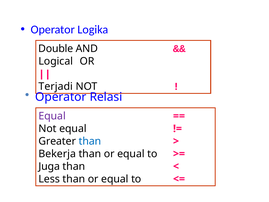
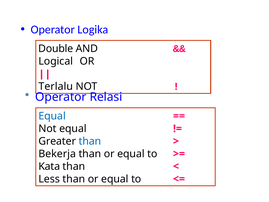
Terjadi: Terjadi -> Terlalu (56, 86)
Equal colour: purple -> blue (52, 116)
Juga: Juga -> Kata (49, 166)
